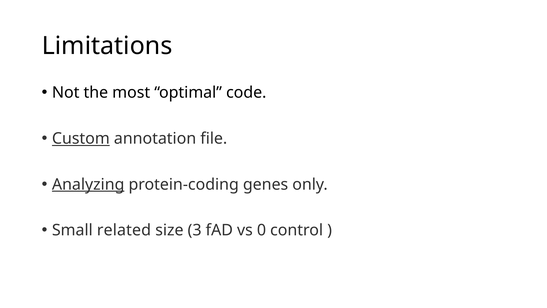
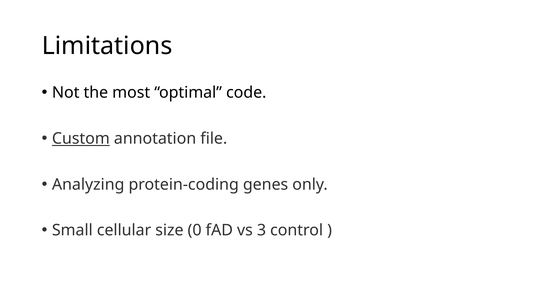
Analyzing underline: present -> none (88, 184)
related: related -> cellular (124, 230)
3: 3 -> 0 (195, 230)
0: 0 -> 3 (261, 230)
